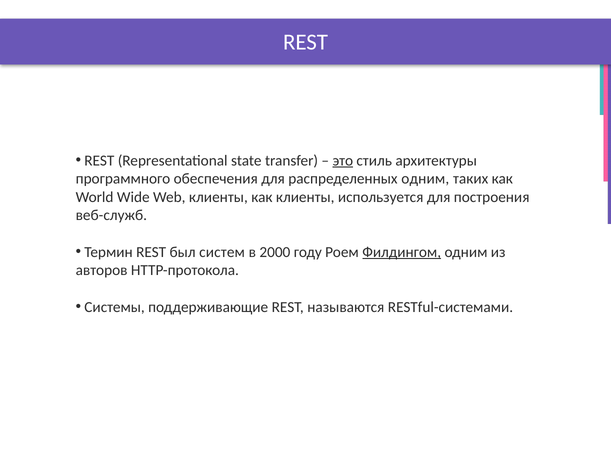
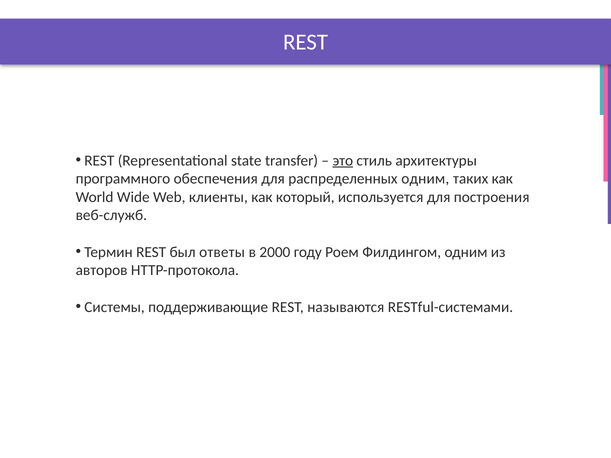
как клиенты: клиенты -> который (305, 197)
систем: систем -> ответы (222, 252)
Филдингом underline: present -> none (402, 252)
